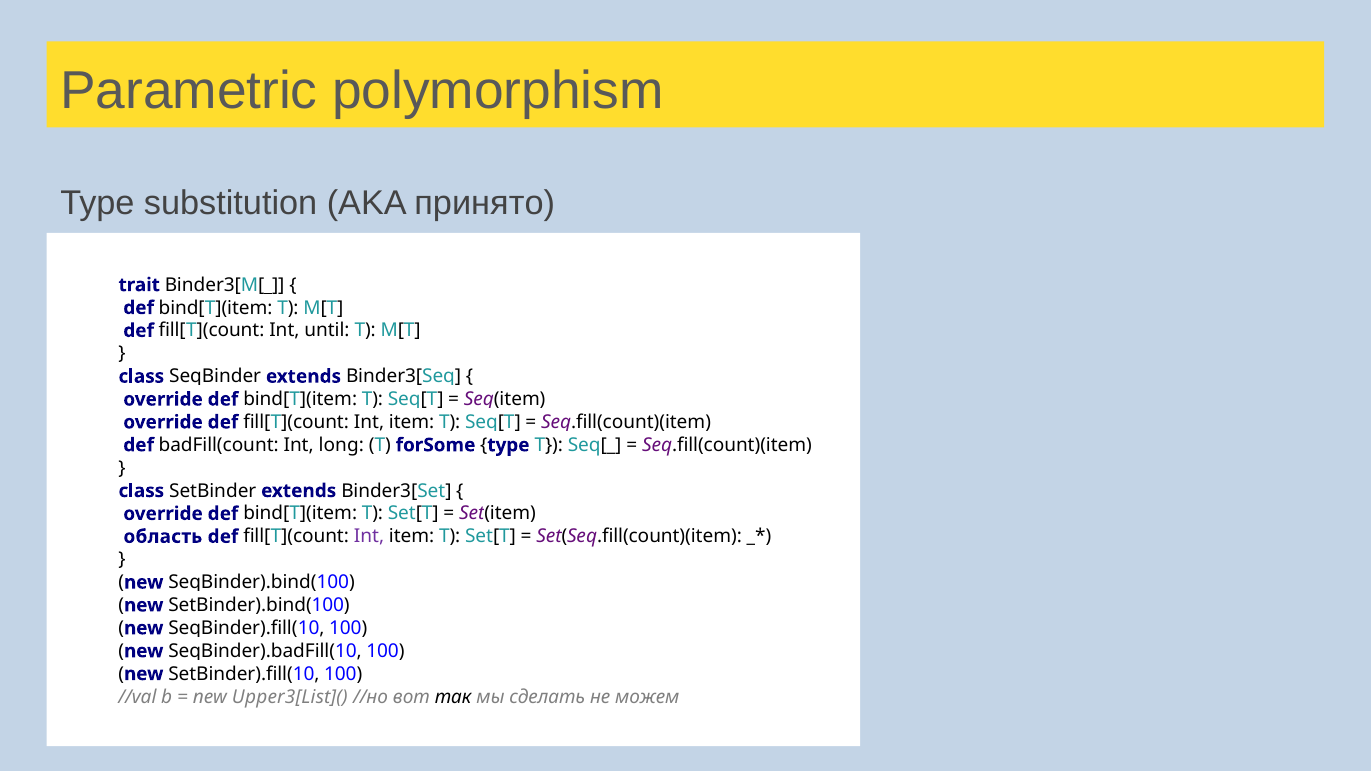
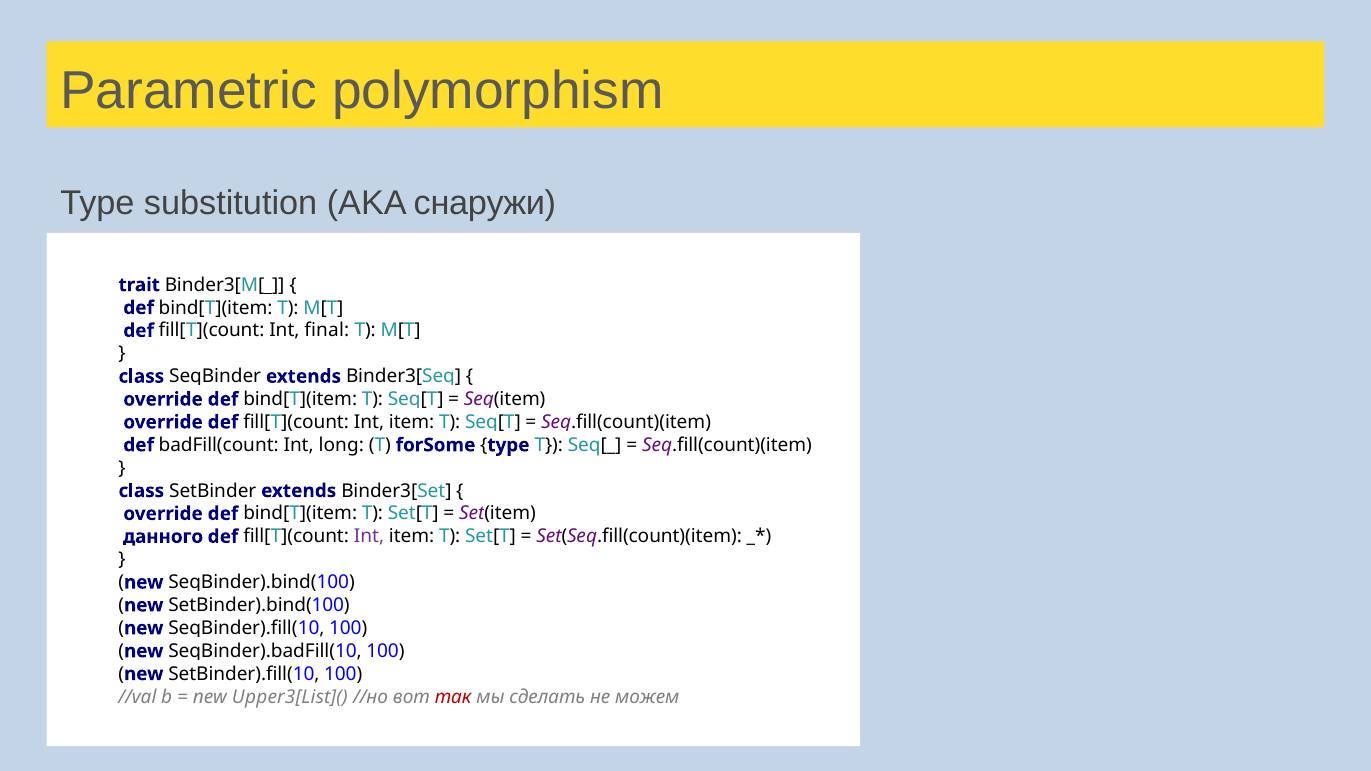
принято: принято -> снаружи (485, 203)
until: until -> final (327, 331)
область: область -> данного (163, 537)
так colour: black -> red (453, 697)
